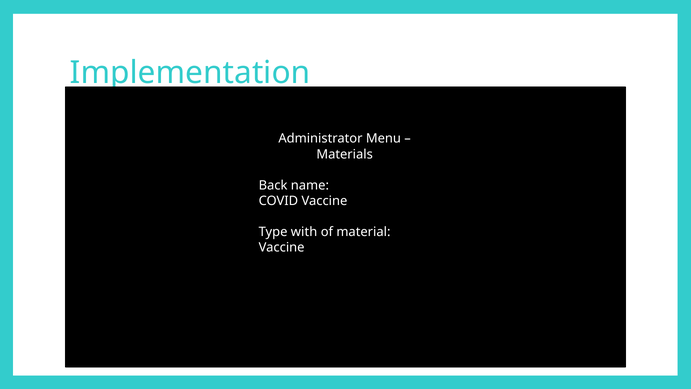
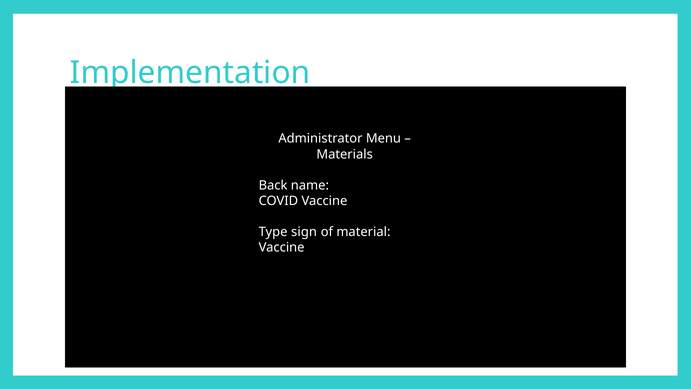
with: with -> sign (304, 232)
